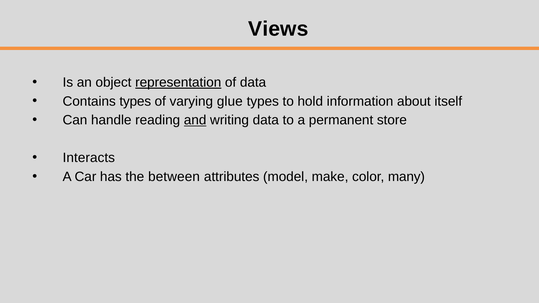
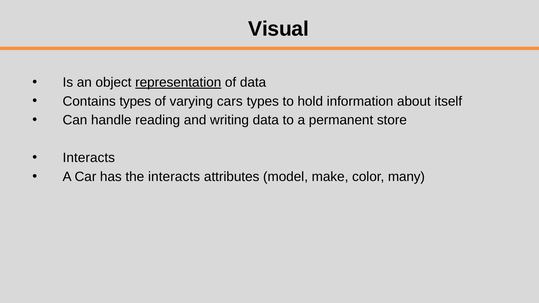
Views: Views -> Visual (279, 29)
glue: glue -> cars (230, 101)
and underline: present -> none (195, 120)
the between: between -> interacts (174, 177)
